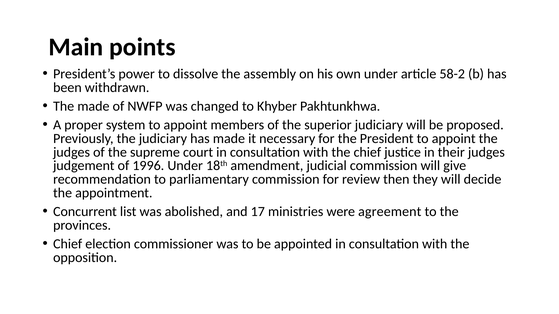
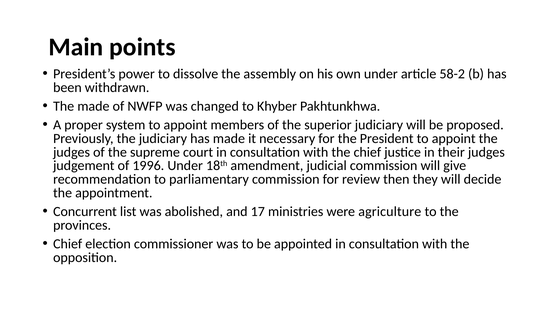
agreement: agreement -> agriculture (390, 212)
